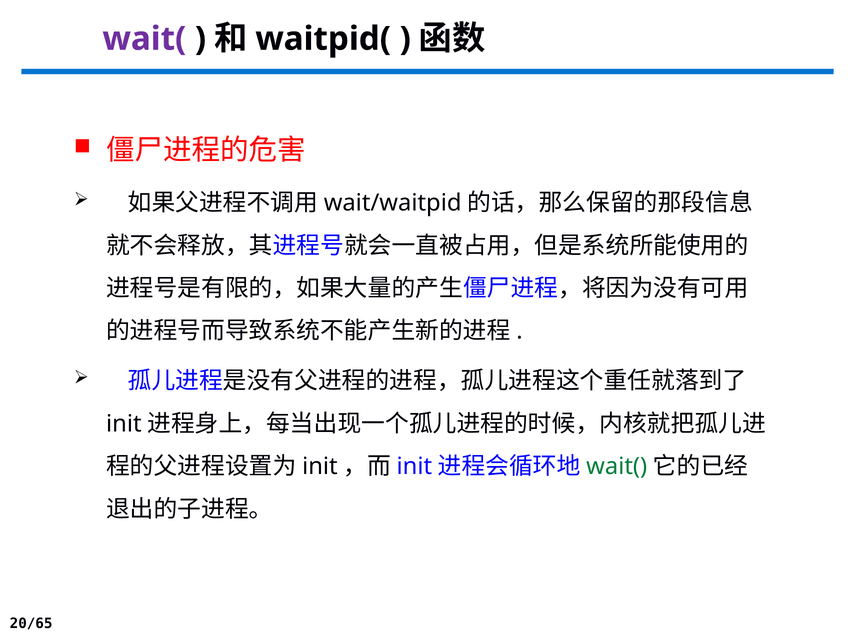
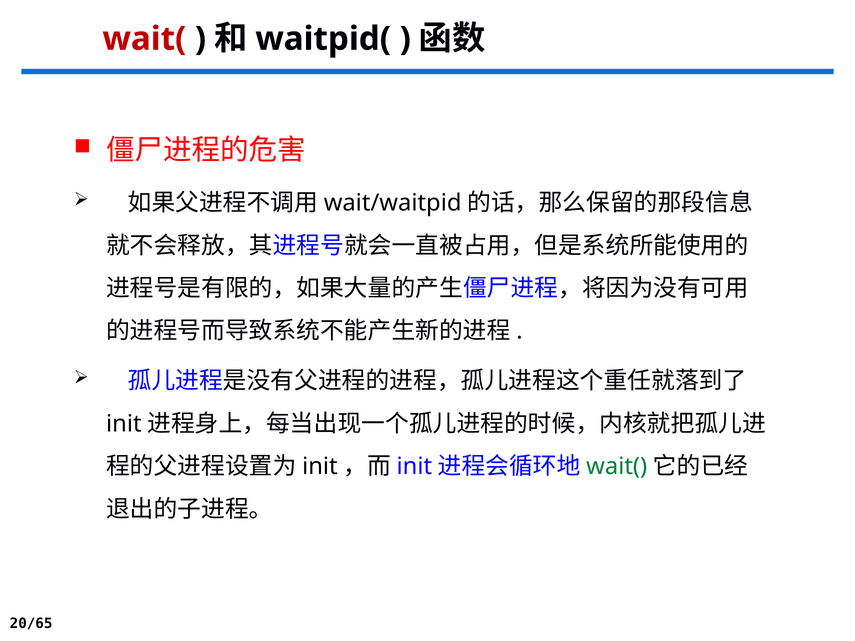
wait( colour: purple -> red (144, 39)
